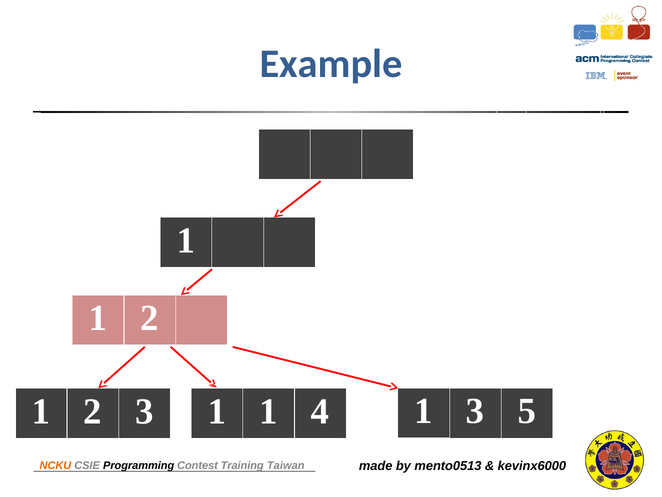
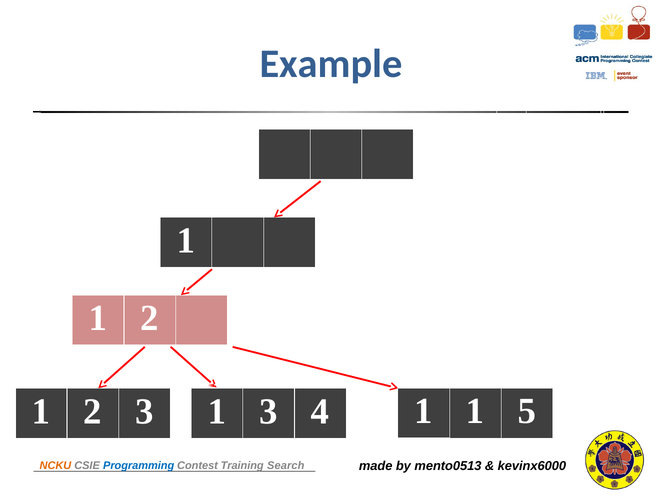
3 1 1: 1 -> 3 (268, 411)
4 1 3: 3 -> 1 (475, 411)
Programming colour: black -> blue (139, 465)
Taiwan: Taiwan -> Search (286, 465)
